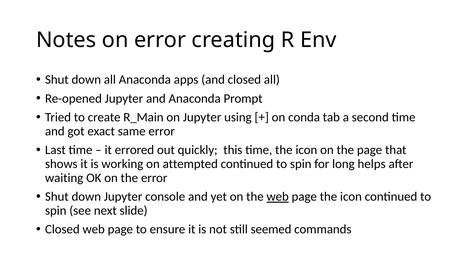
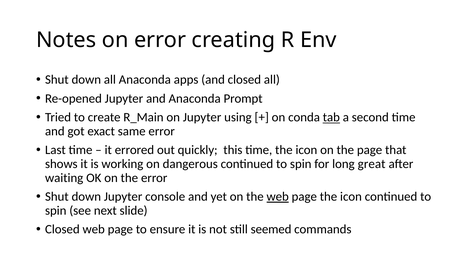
tab underline: none -> present (331, 117)
attempted: attempted -> dangerous (190, 164)
helps: helps -> great (372, 164)
